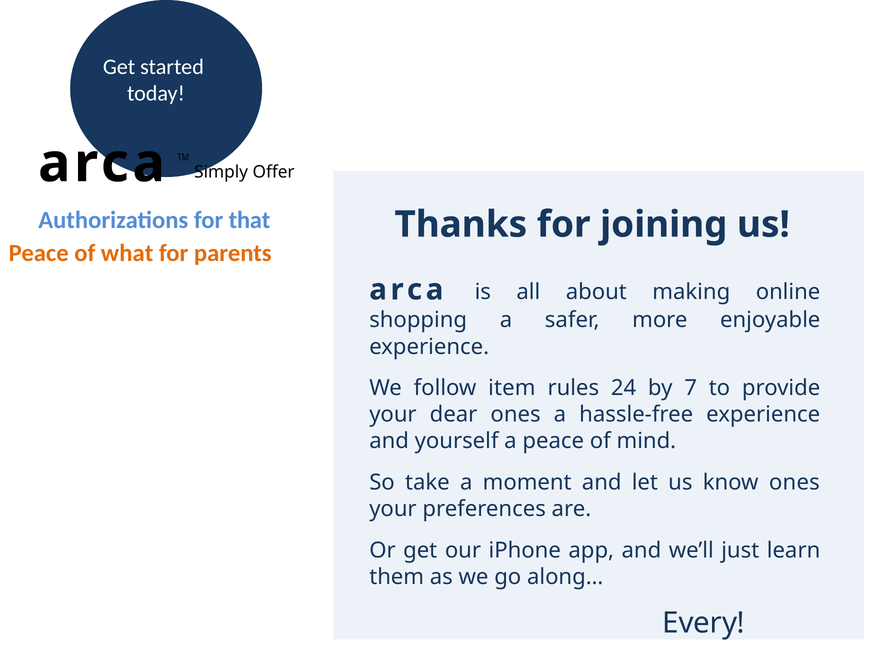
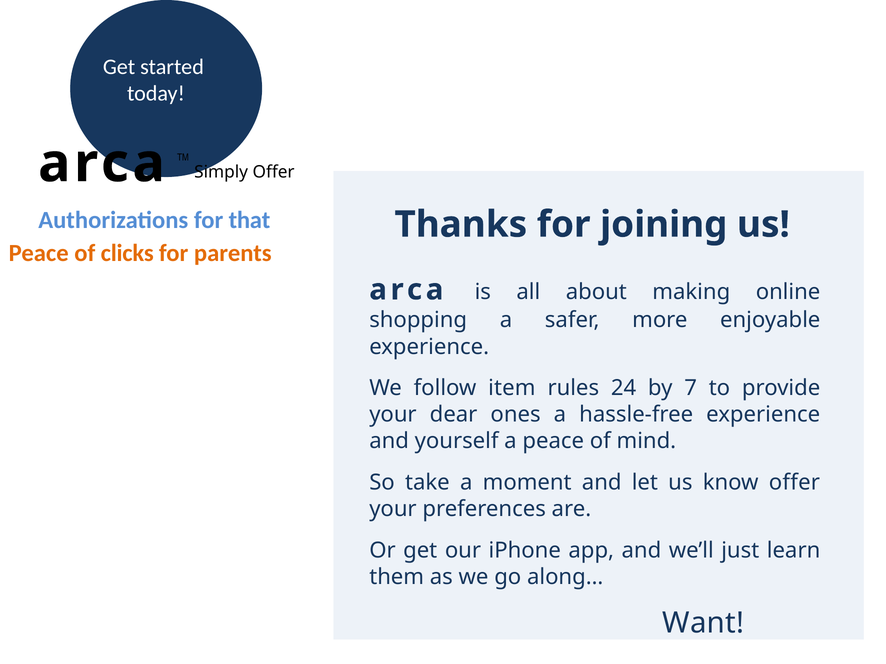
what: what -> clicks (127, 253)
know ones: ones -> offer (794, 483)
Every: Every -> Want (703, 624)
